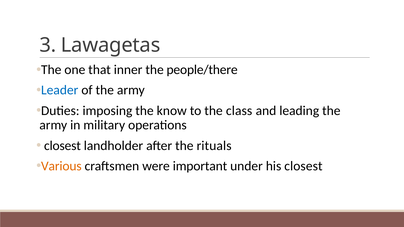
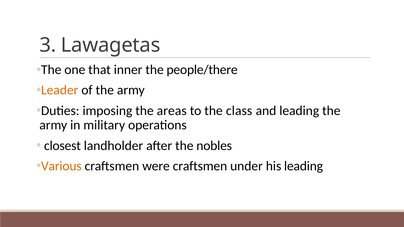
Leader colour: blue -> orange (60, 90)
know: know -> areas (172, 111)
rituals: rituals -> nobles (214, 146)
were important: important -> craftsmen (200, 166)
his closest: closest -> leading (304, 166)
